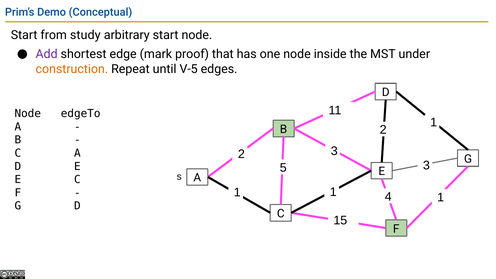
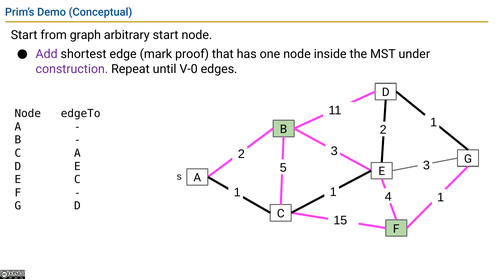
study: study -> graph (85, 35)
construction colour: orange -> purple (72, 69)
V-5: V-5 -> V-0 (189, 69)
